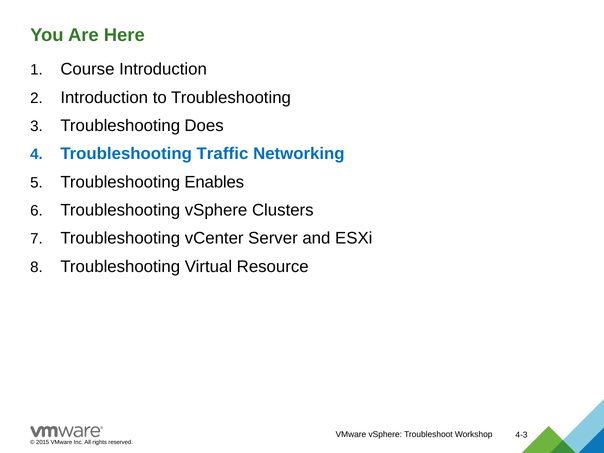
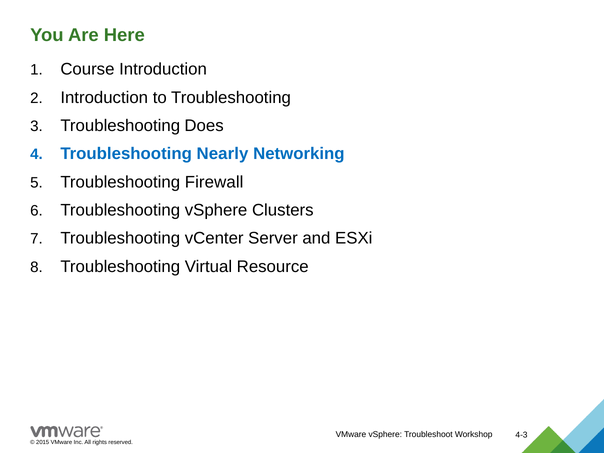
Traffic: Traffic -> Nearly (222, 154)
Enables: Enables -> Firewall (214, 182)
